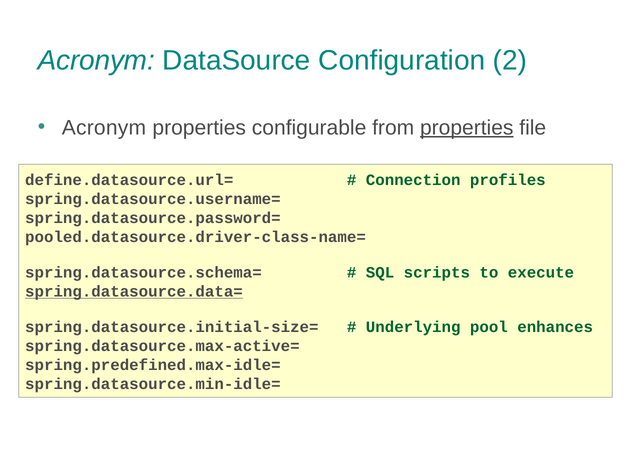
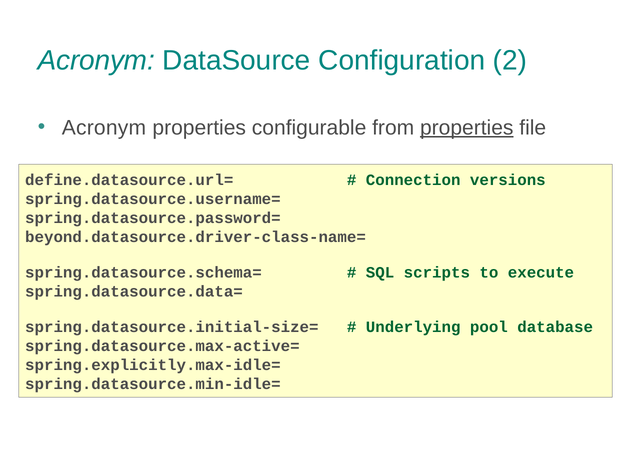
profiles: profiles -> versions (508, 180)
pooled.datasource.driver-class-name=: pooled.datasource.driver-class-name= -> beyond.datasource.driver-class-name= (195, 237)
spring.datasource.data= underline: present -> none (134, 292)
enhances: enhances -> database (555, 327)
spring.predefined.max-idle=: spring.predefined.max-idle= -> spring.explicitly.max-idle= (153, 365)
